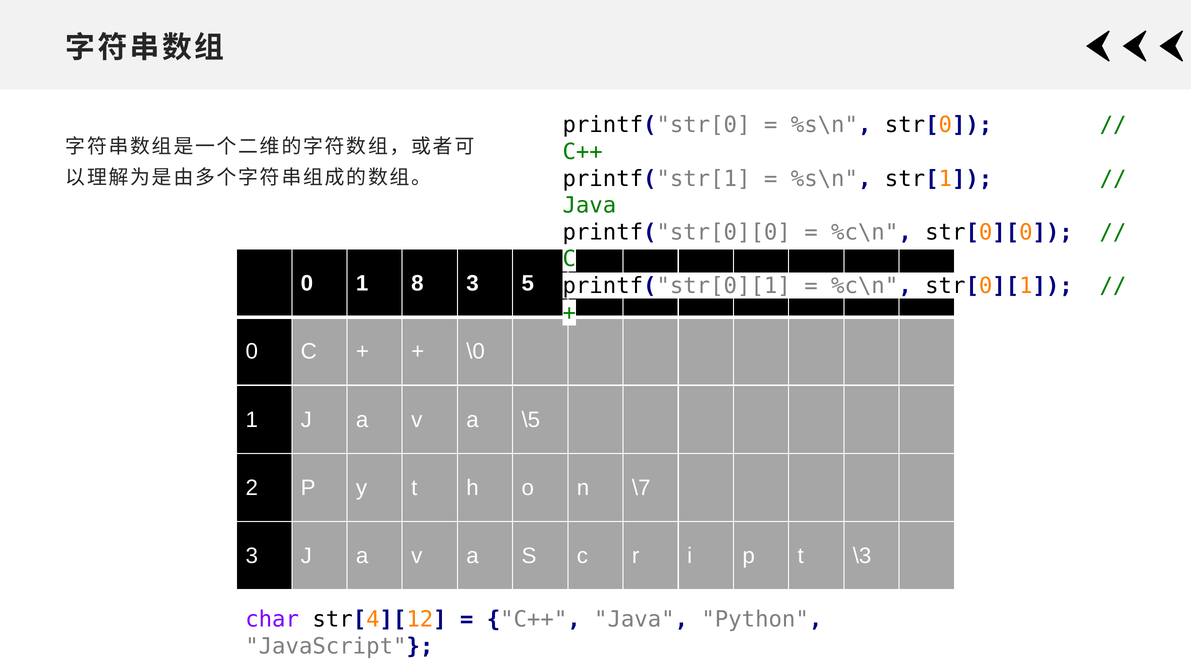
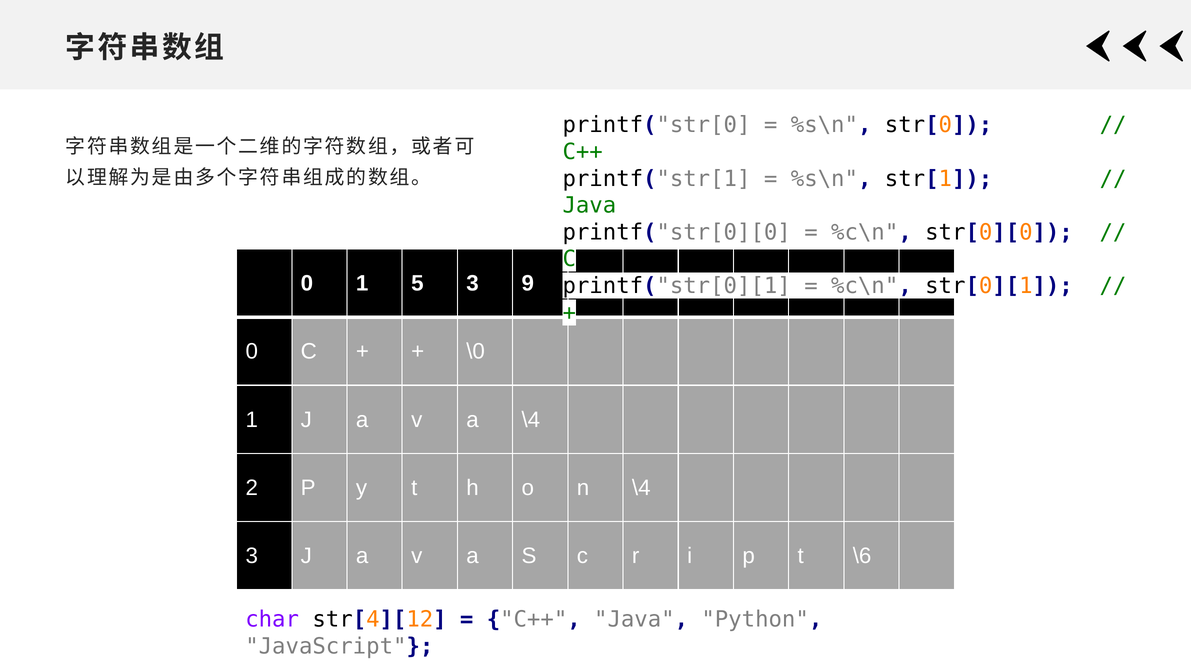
1 8: 8 -> 5 (417, 284)
3 5: 5 -> 9 (528, 284)
a \5: \5 -> \4 (531, 420)
n \7: \7 -> \4 (641, 488)
\3: \3 -> \6 (862, 556)
